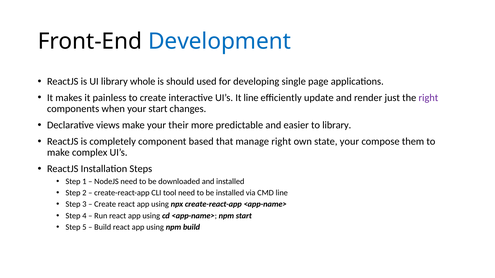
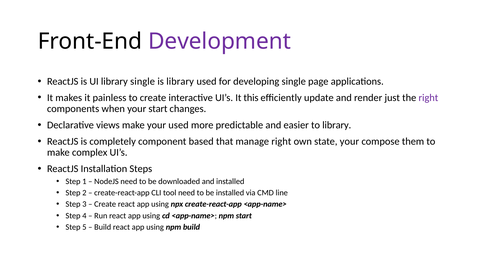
Development colour: blue -> purple (220, 42)
library whole: whole -> single (143, 81)
is should: should -> library (180, 81)
It line: line -> this (251, 98)
your their: their -> used (179, 125)
